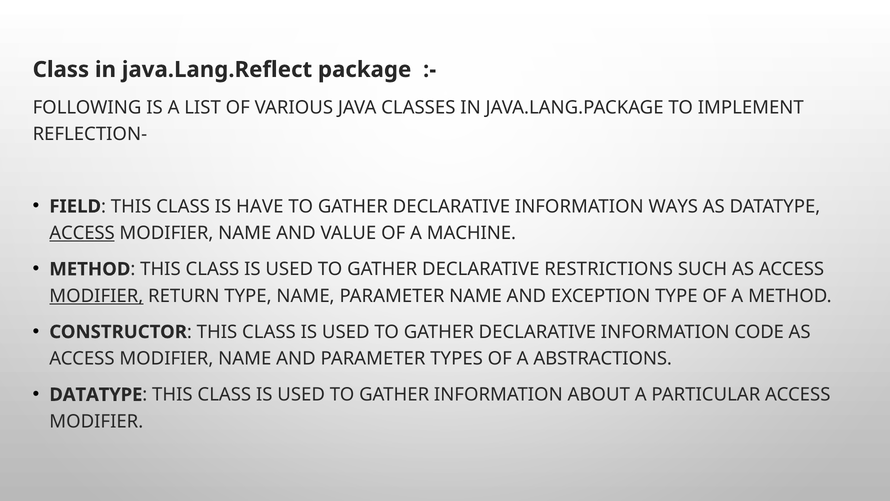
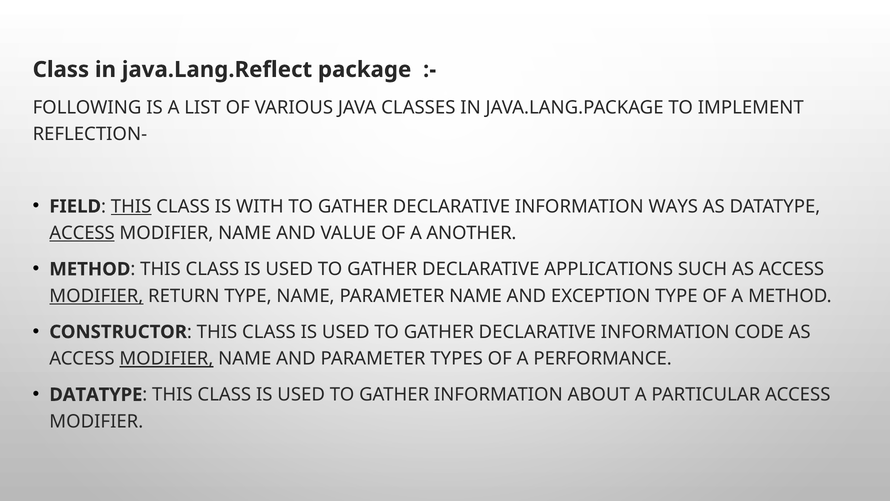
THIS underline: none -> present (131, 206)
HAVE: HAVE -> WITH (260, 206)
MACHINE: MACHINE -> ANOTHER (471, 233)
RESTRICTIONS: RESTRICTIONS -> APPLICATIONS (609, 269)
MODIFIER underline: none -> present (166, 358)
ABSTRACTIONS: ABSTRACTIONS -> PERFORMANCE (603, 358)
